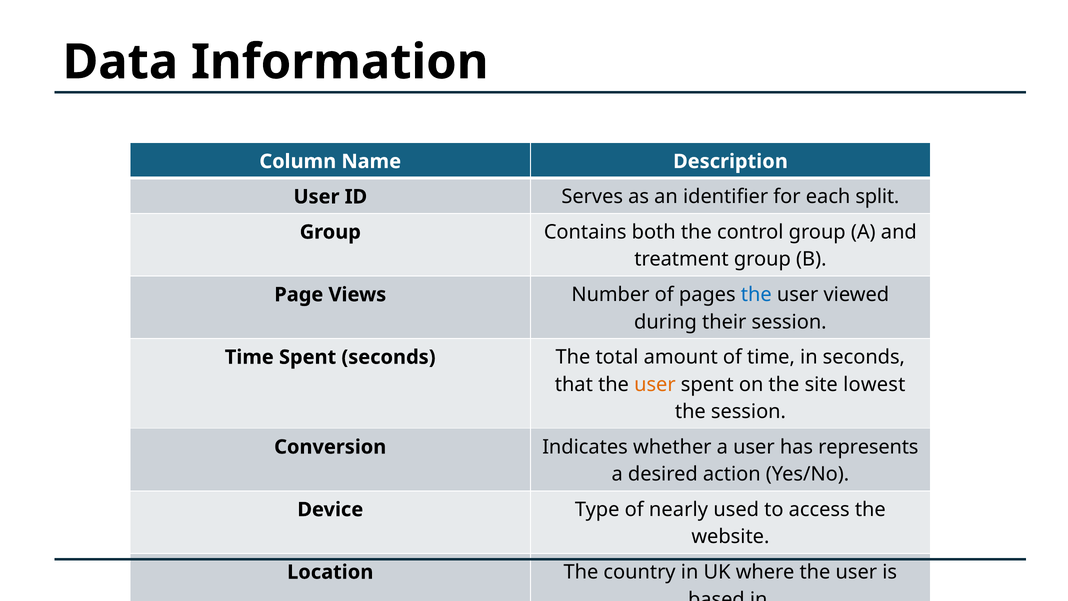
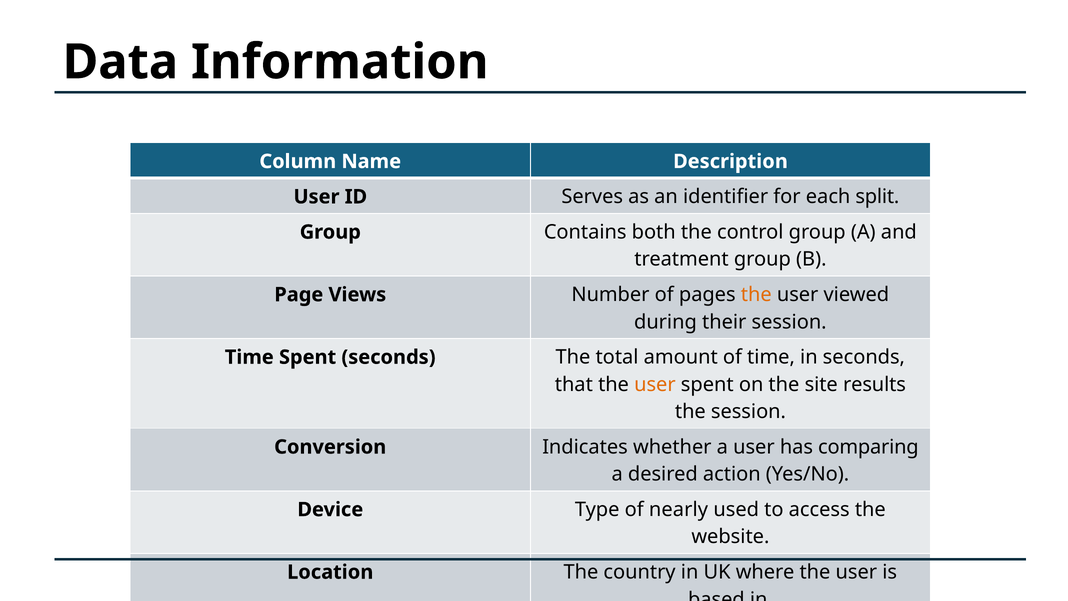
the colour: blue -> orange (756, 295)
lowest: lowest -> results (874, 384)
represents: represents -> comparing (868, 447)
